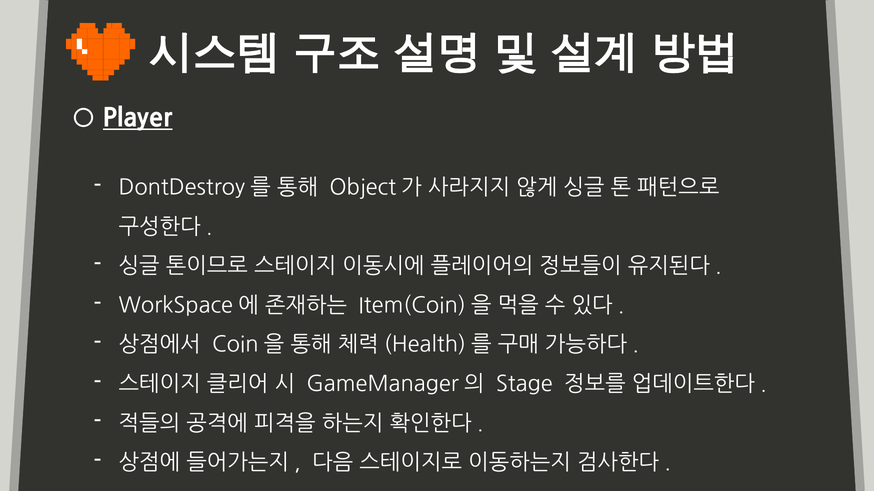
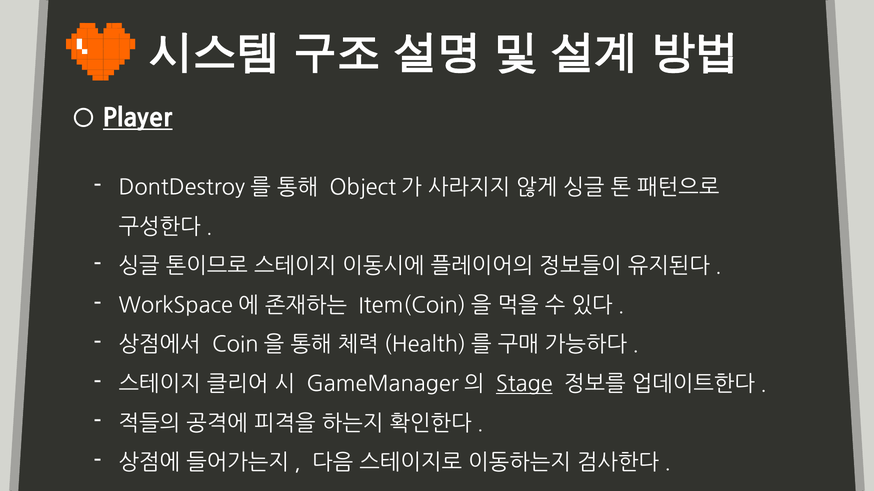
Stage underline: none -> present (524, 385)
